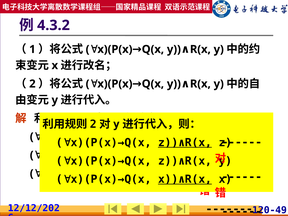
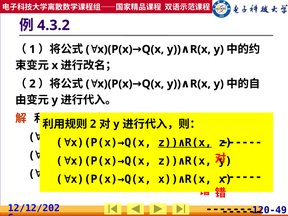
x))∧R(x underline: present -> none (185, 179)
